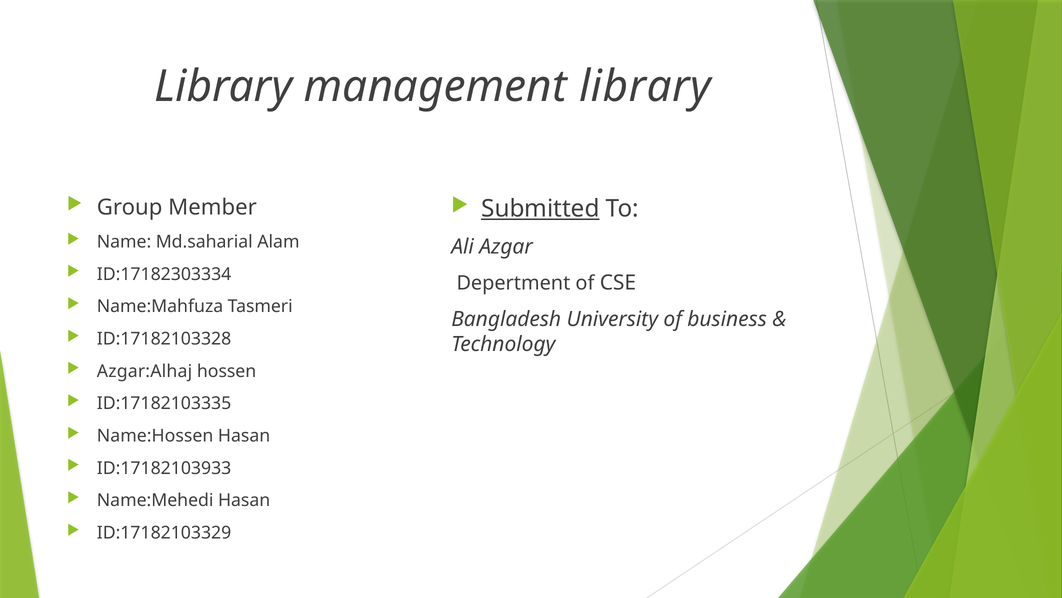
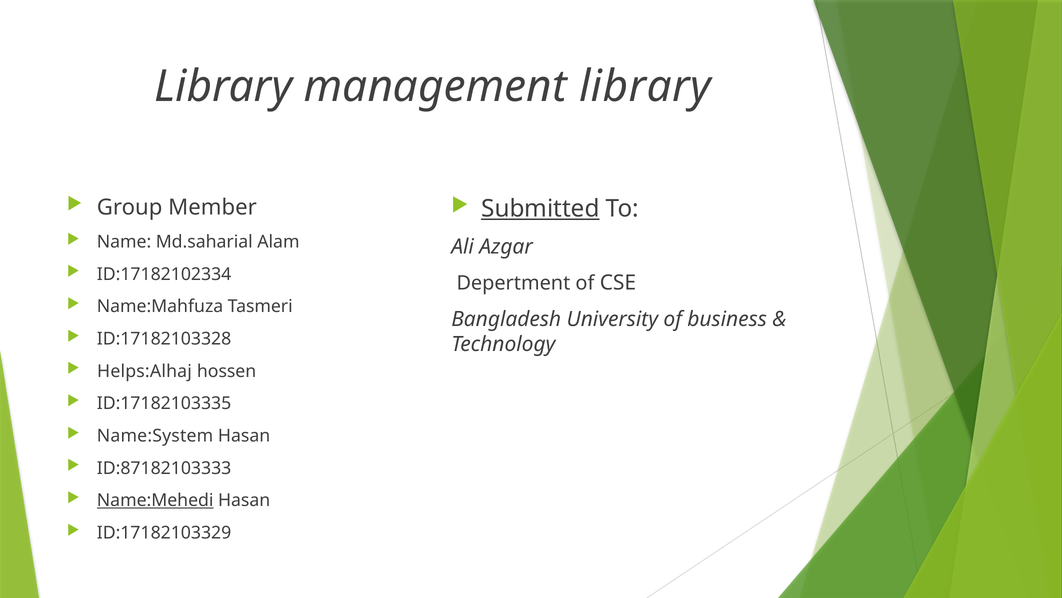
ID:17182303334: ID:17182303334 -> ID:17182102334 (164, 274)
Azgar:Alhaj: Azgar:Alhaj -> Helps:Alhaj (145, 371)
Name:Hossen: Name:Hossen -> Name:System (155, 435)
ID:17182103933: ID:17182103933 -> ID:87182103333 (164, 468)
Name:Mehedi underline: none -> present (155, 500)
